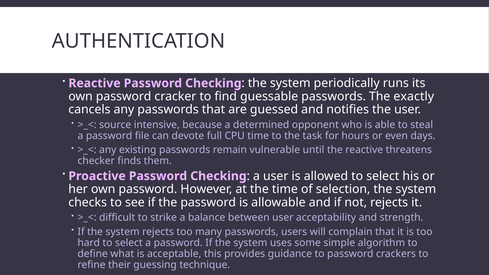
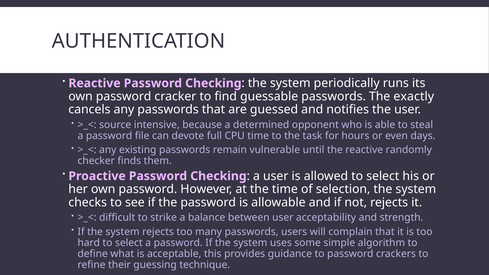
threatens: threatens -> randomly (409, 150)
